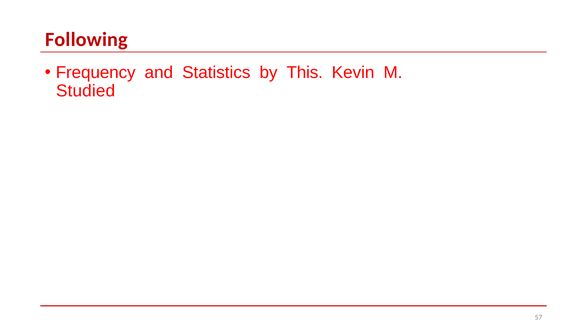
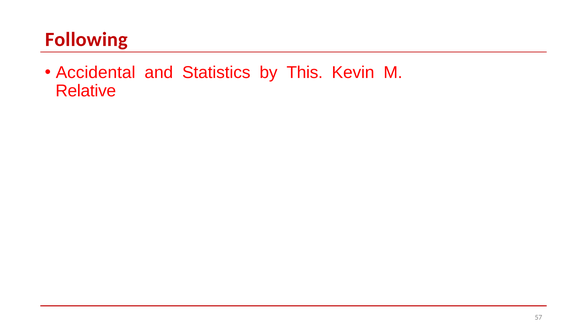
Frequency: Frequency -> Accidental (96, 72)
Studied: Studied -> Relative (86, 91)
